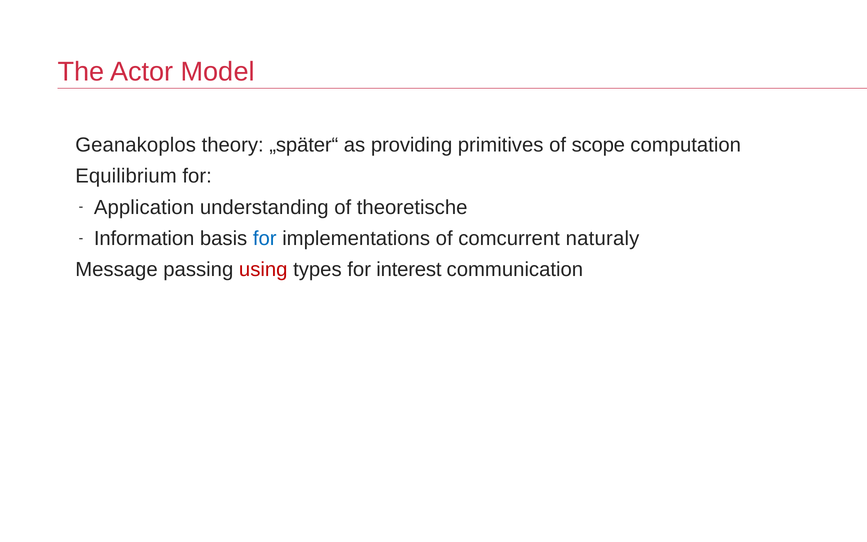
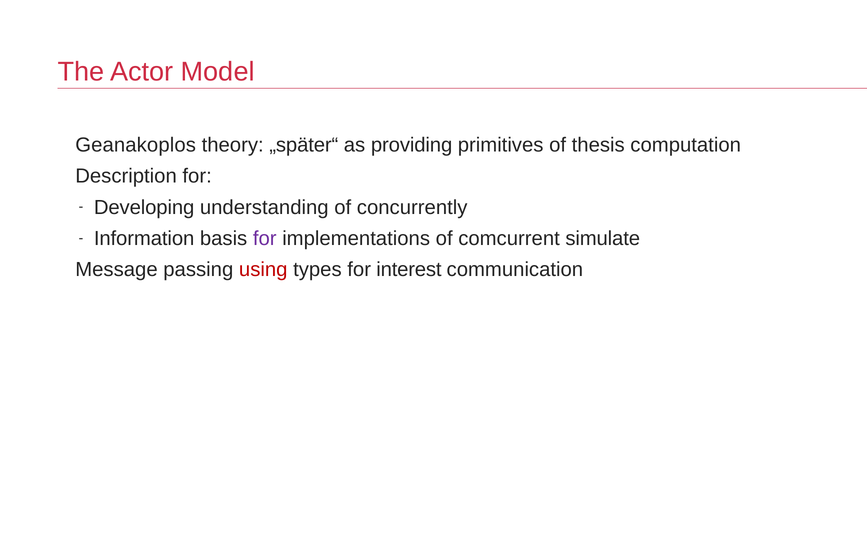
scope: scope -> thesis (598, 145)
Equilibrium: Equilibrium -> Description (126, 176)
Application: Application -> Developing (144, 207)
theoretische: theoretische -> concurrently (412, 207)
for colour: blue -> purple (265, 238)
naturaly: naturaly -> simulate (603, 238)
